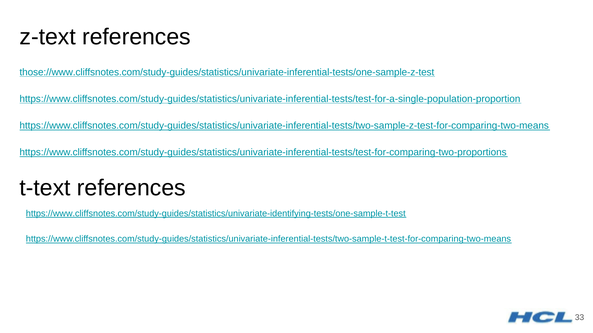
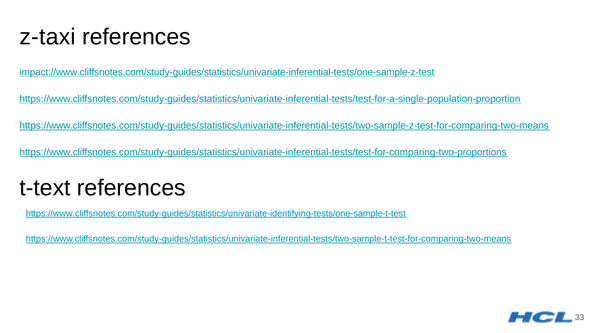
z-text: z-text -> z-taxi (48, 37)
those://www.cliffsnotes.com/study-guides/statistics/univariate-inferential-tests/one-sample-z-test: those://www.cliffsnotes.com/study-guides/statistics/univariate-inferential-tests/one-sample-z-test -> impact://www.cliffsnotes.com/study-guides/statistics/univariate-inferential-tests/one-sample-z-test (227, 72)
